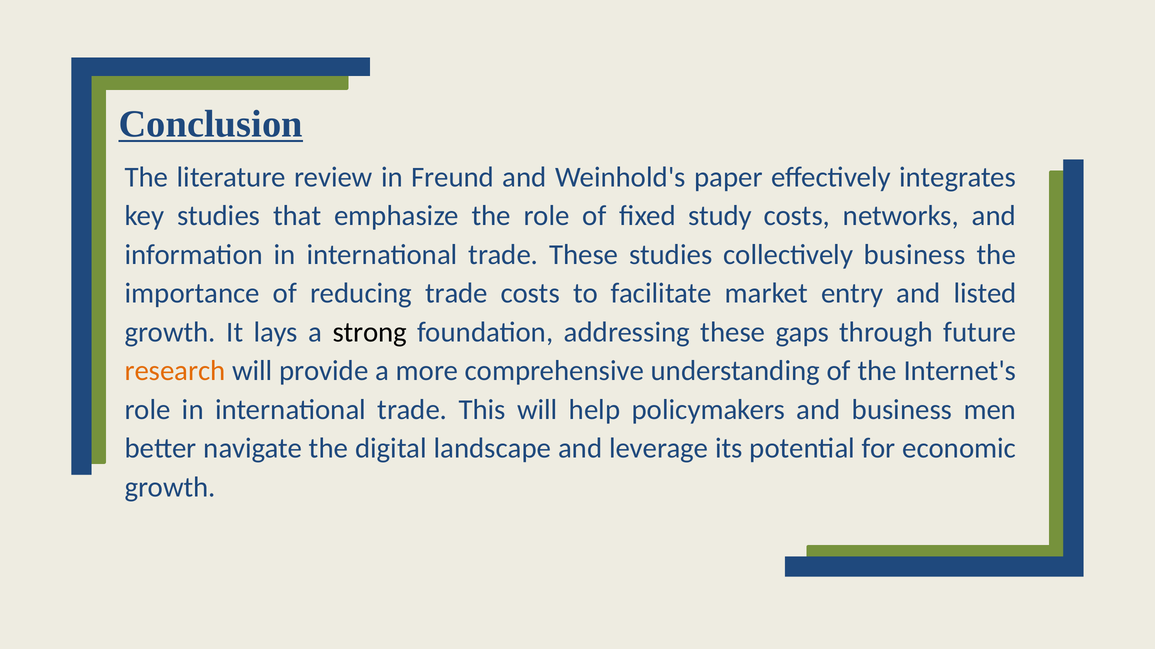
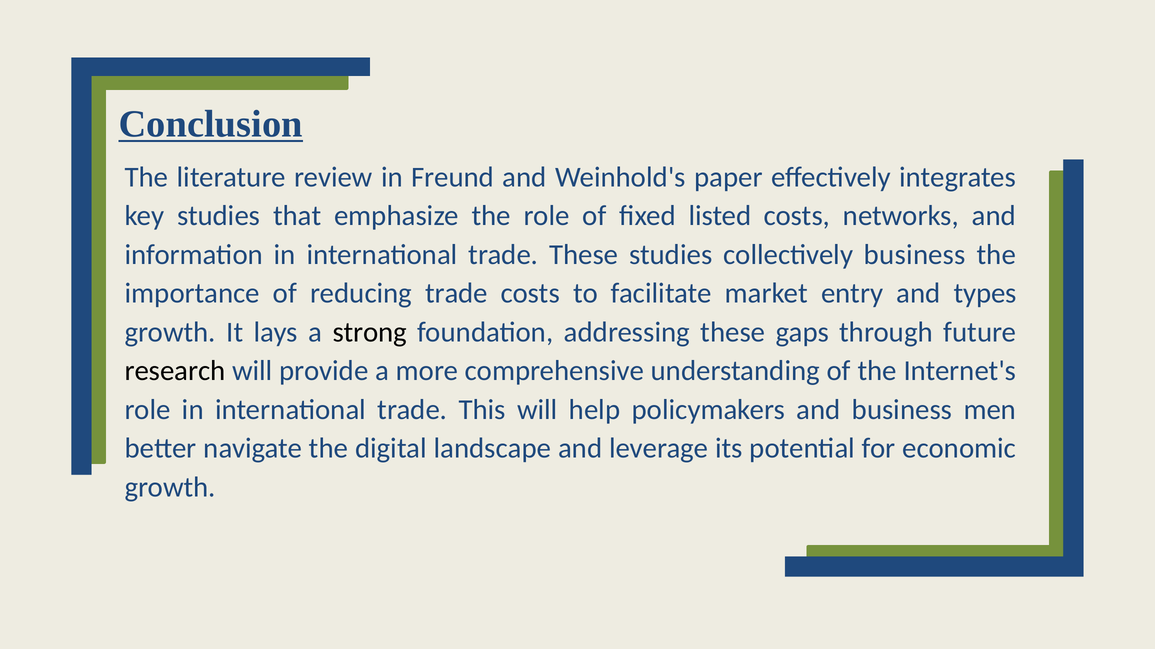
study: study -> listed (720, 216)
listed: listed -> types (985, 294)
research colour: orange -> black (175, 371)
